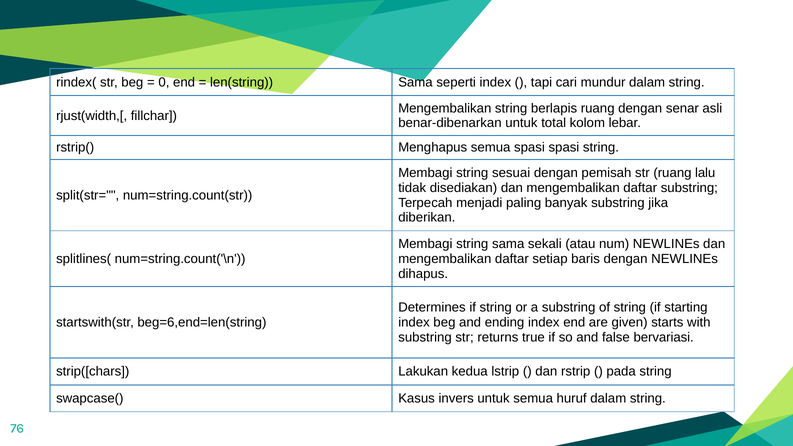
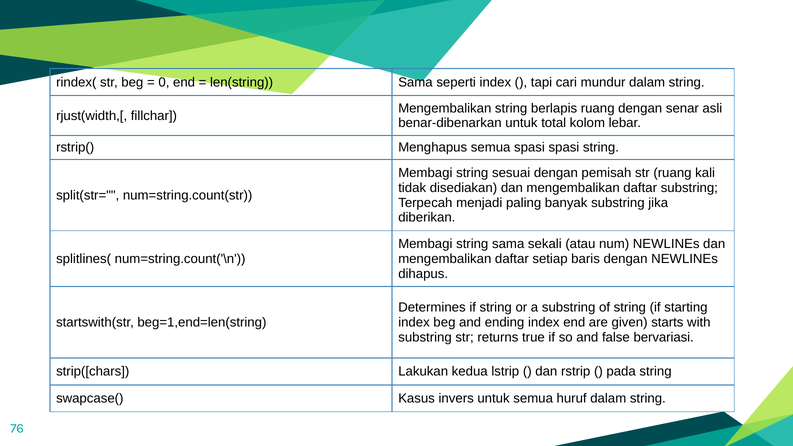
lalu: lalu -> kali (705, 173)
beg=6,end=len(string: beg=6,end=len(string -> beg=1,end=len(string (202, 322)
